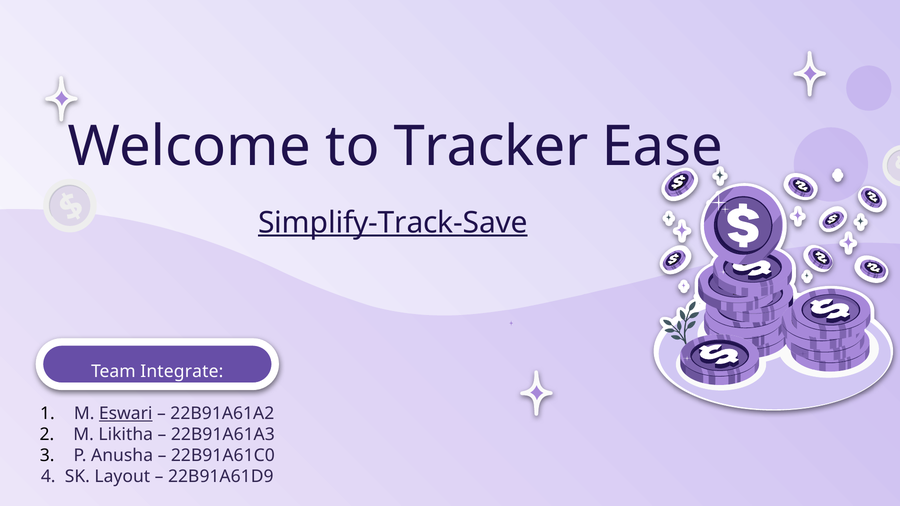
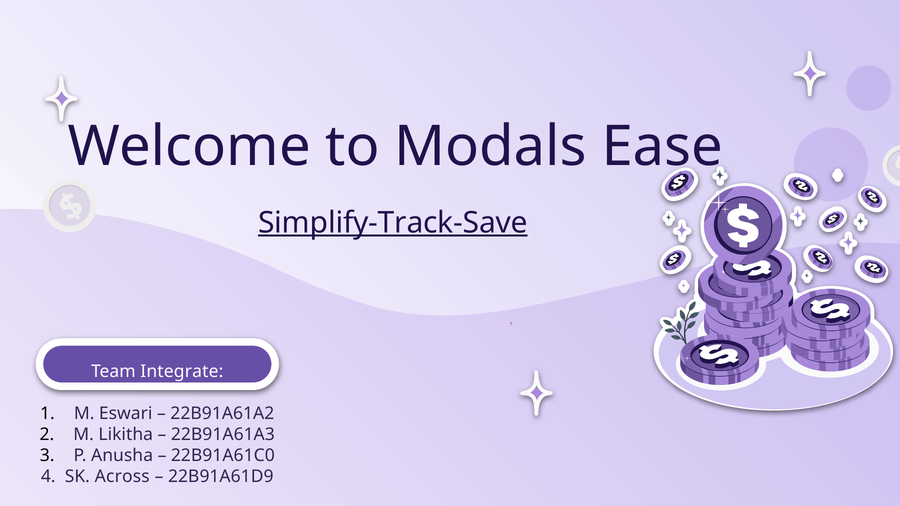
Tracker: Tracker -> Modals (491, 147)
Eswari underline: present -> none (126, 414)
Layout: Layout -> Across (122, 477)
